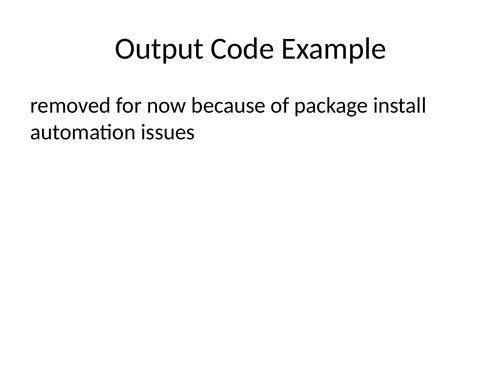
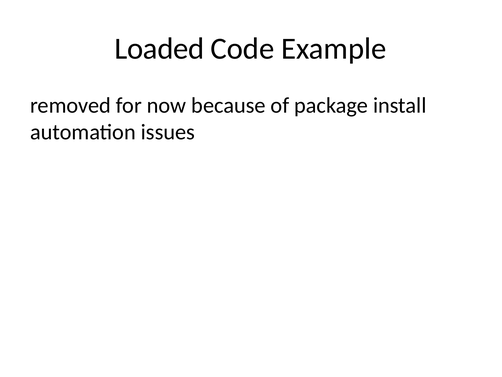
Output: Output -> Loaded (159, 49)
